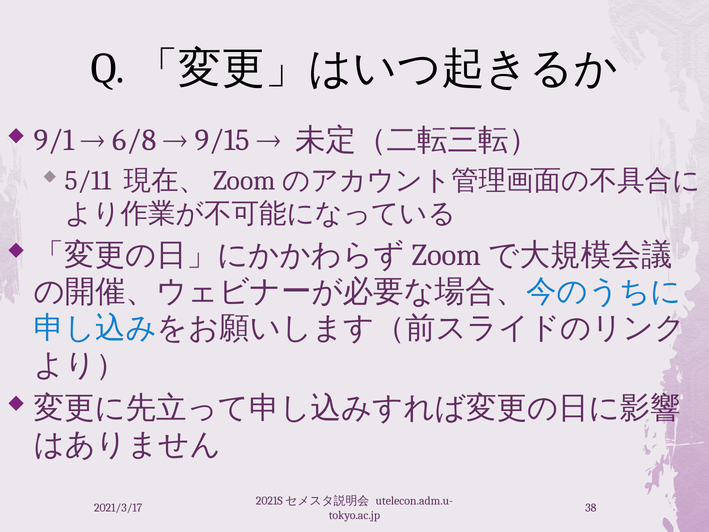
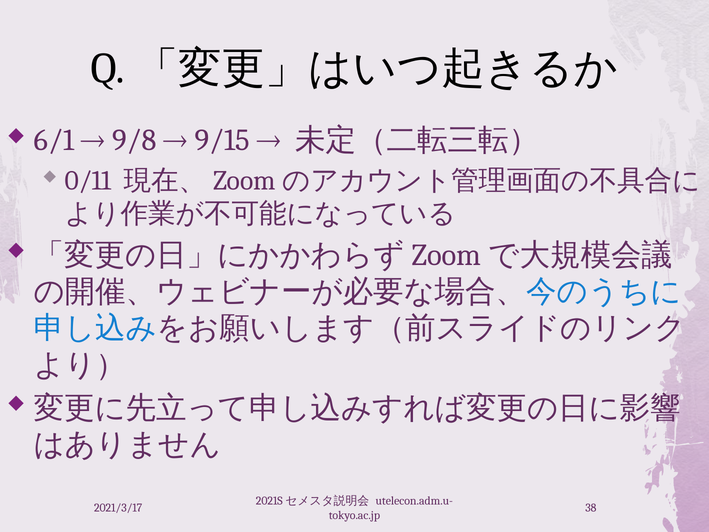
9/1: 9/1 -> 6/1 (54, 140)
6/8: 6/8 -> 9/8 (134, 140)
5/11: 5/11 -> 0/11 (88, 180)
